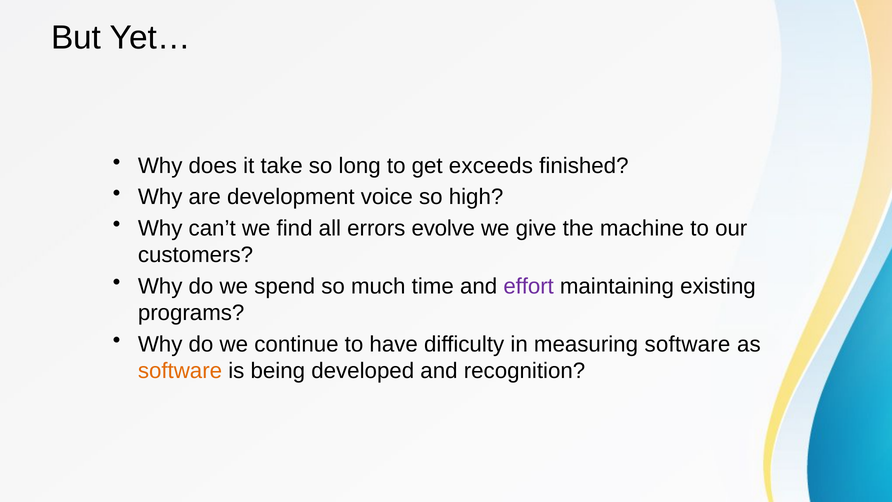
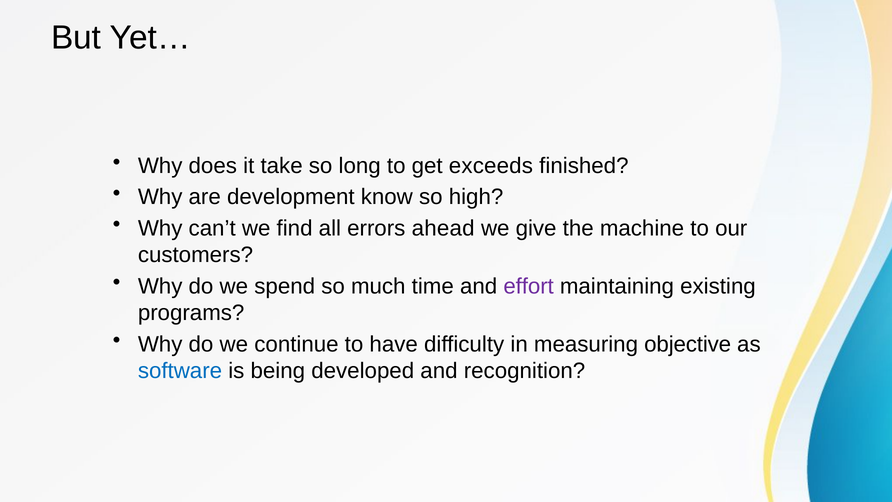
voice: voice -> know (387, 197)
evolve: evolve -> ahead (443, 228)
measuring software: software -> objective (688, 344)
software colour: orange -> blue (180, 371)
